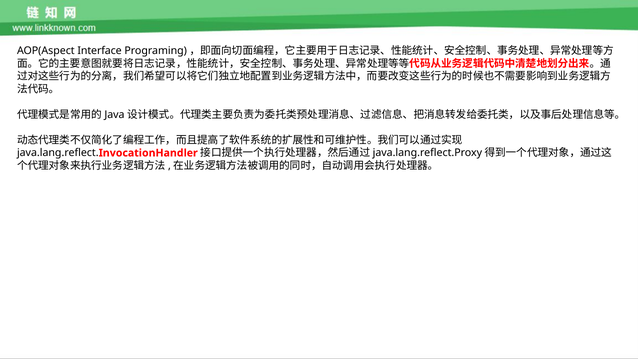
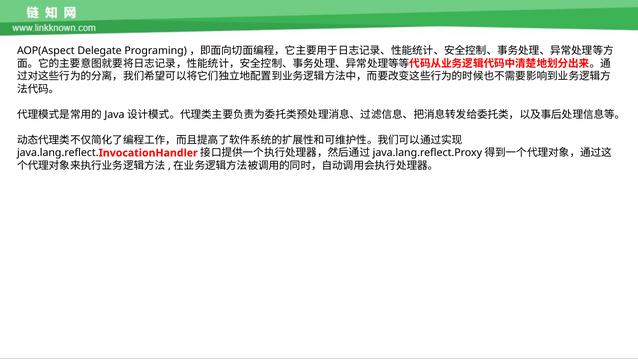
Interface: Interface -> Delegate (100, 51)
